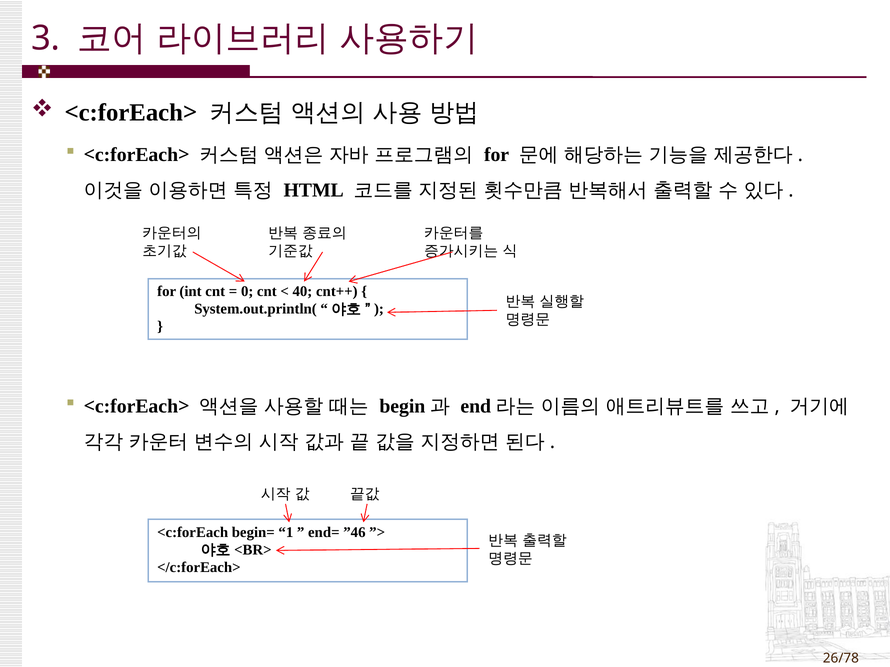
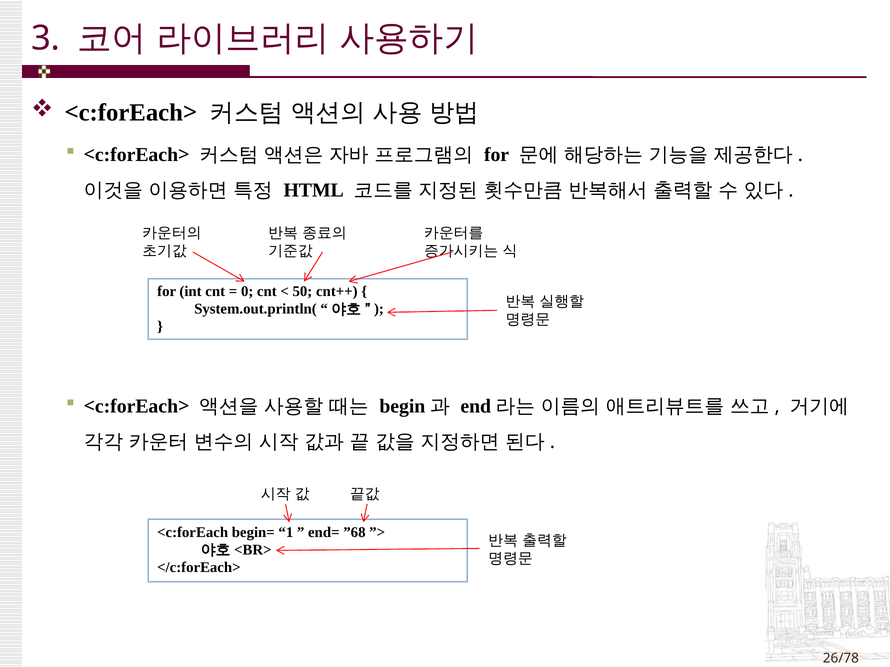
40: 40 -> 50 (302, 292)
”46: ”46 -> ”68 (354, 533)
